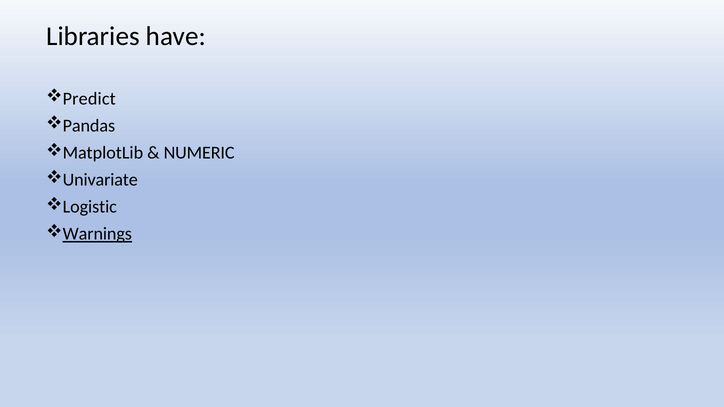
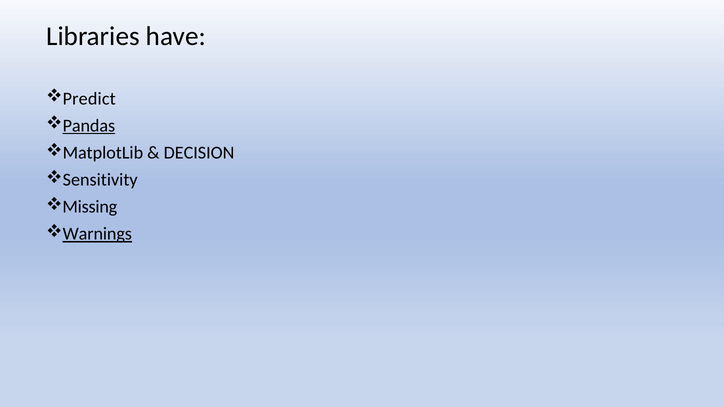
Pandas underline: none -> present (89, 126)
NUMERIC: NUMERIC -> DECISION (199, 153)
Univariate: Univariate -> Sensitivity (100, 180)
Logistic: Logistic -> Missing (90, 207)
